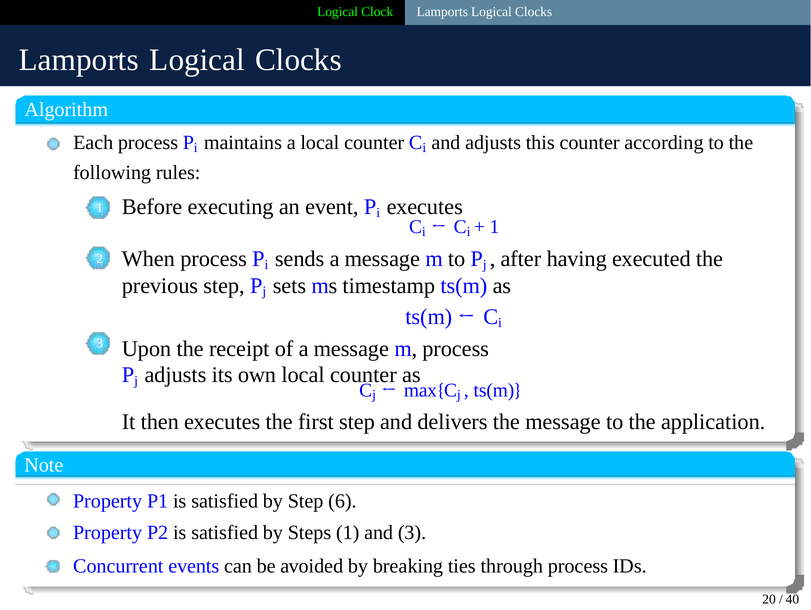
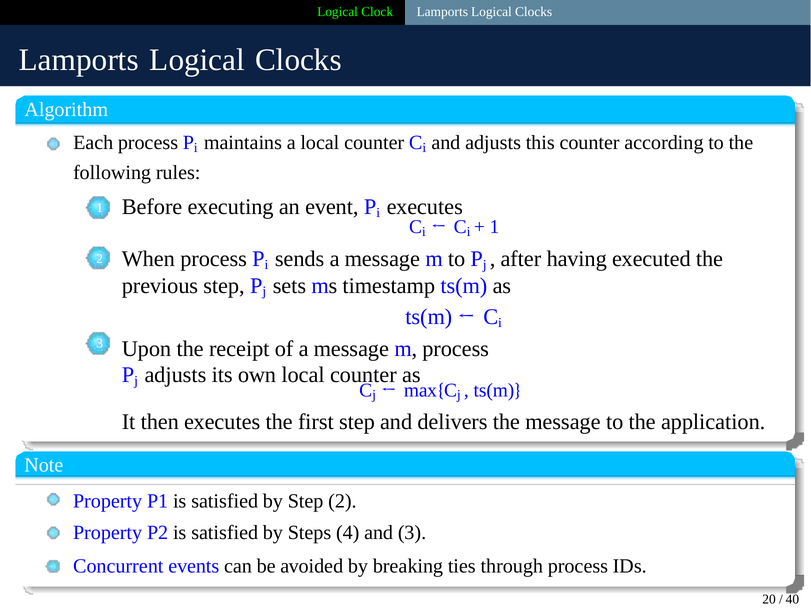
Step 6: 6 -> 2 (342, 501)
Steps 1: 1 -> 4 (348, 533)
